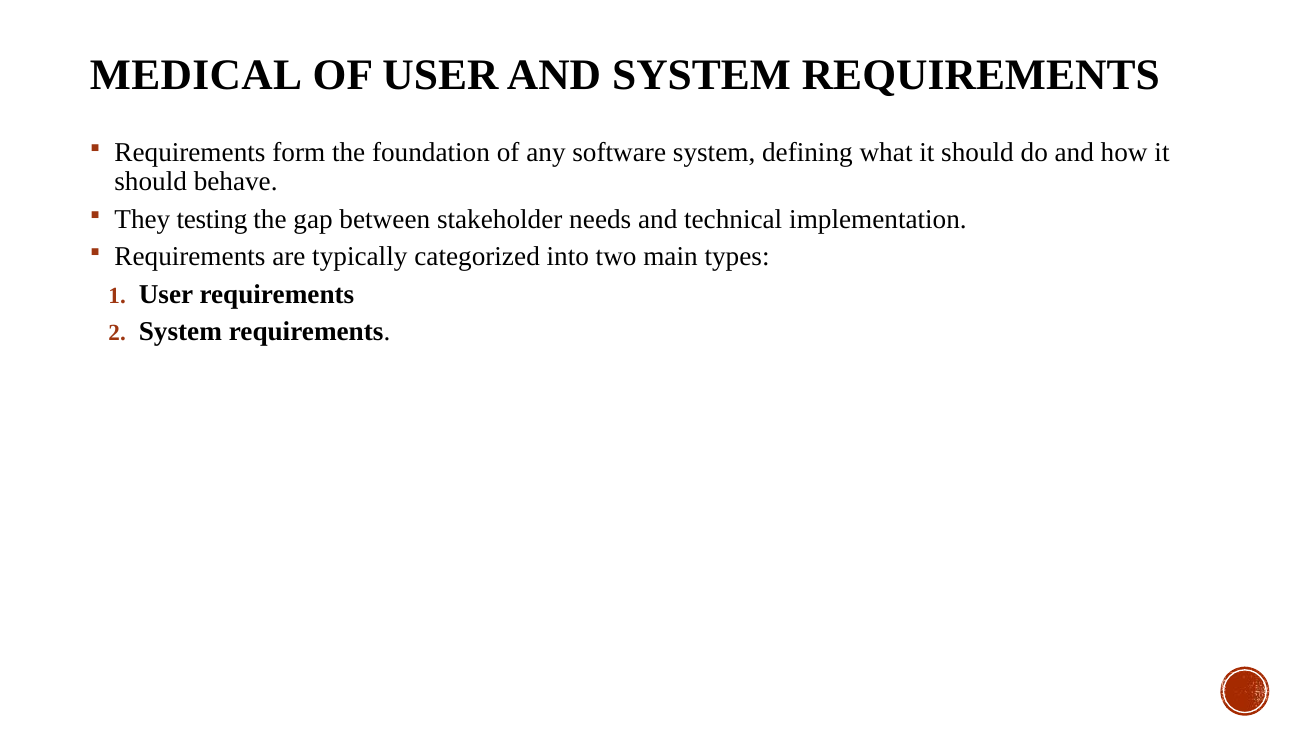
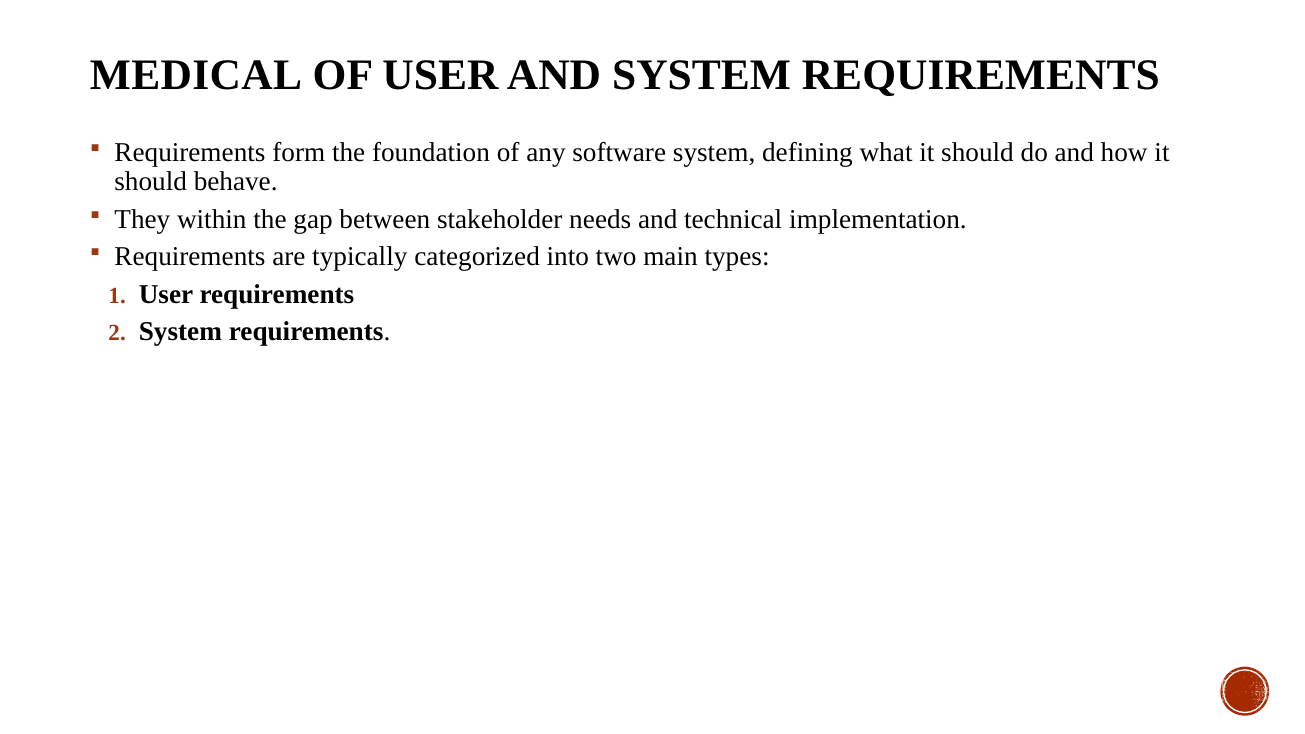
testing: testing -> within (212, 219)
